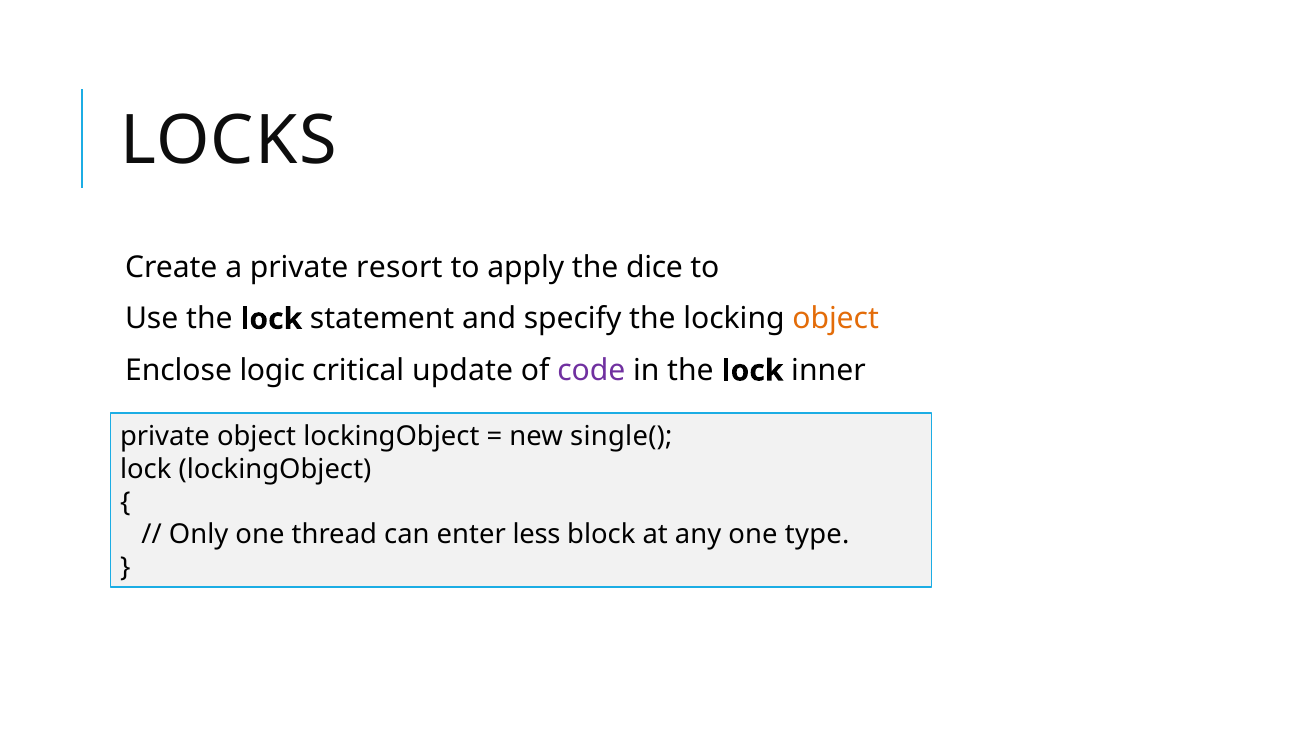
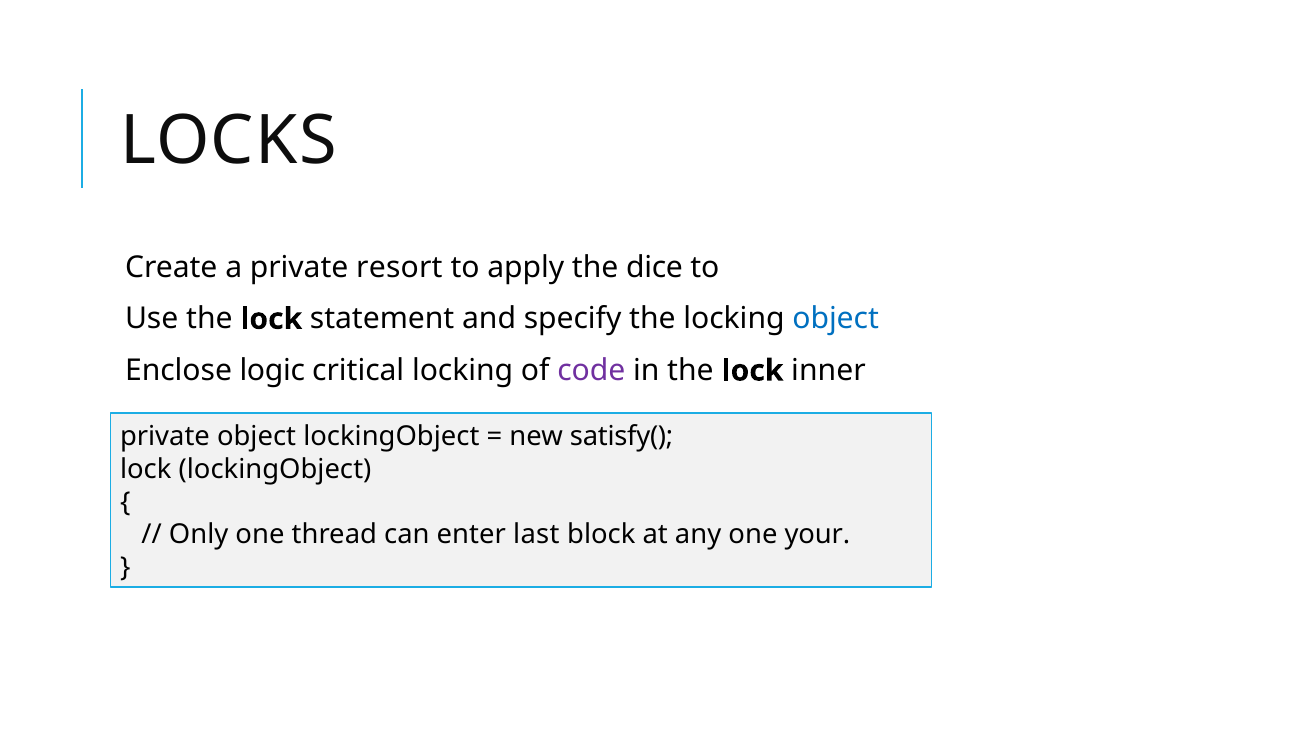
object colour: orange -> blue (836, 319)
critical update: update -> locking (463, 371)
single(: single( -> satisfy( (622, 436)
less: less -> last (536, 535)
type: type -> your (817, 535)
